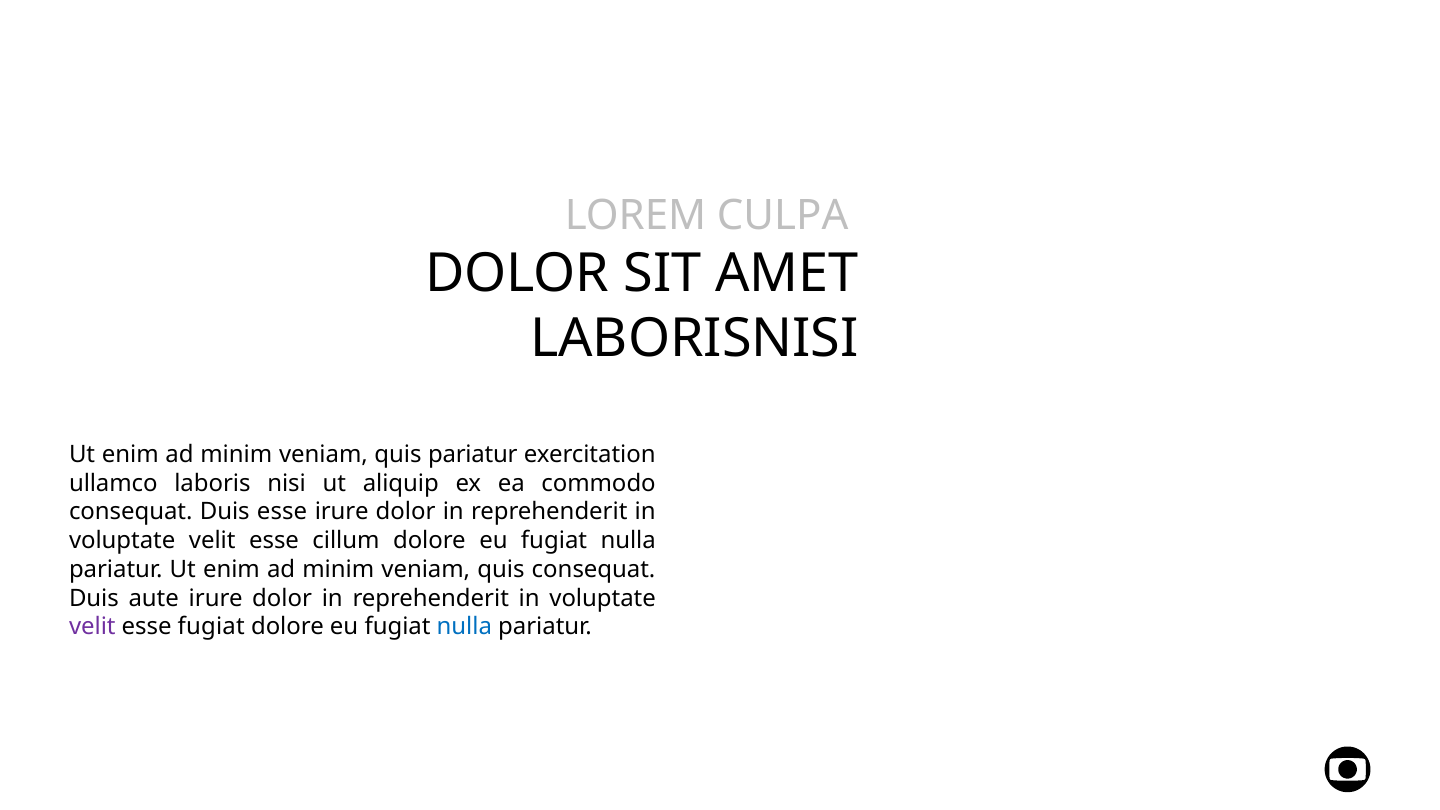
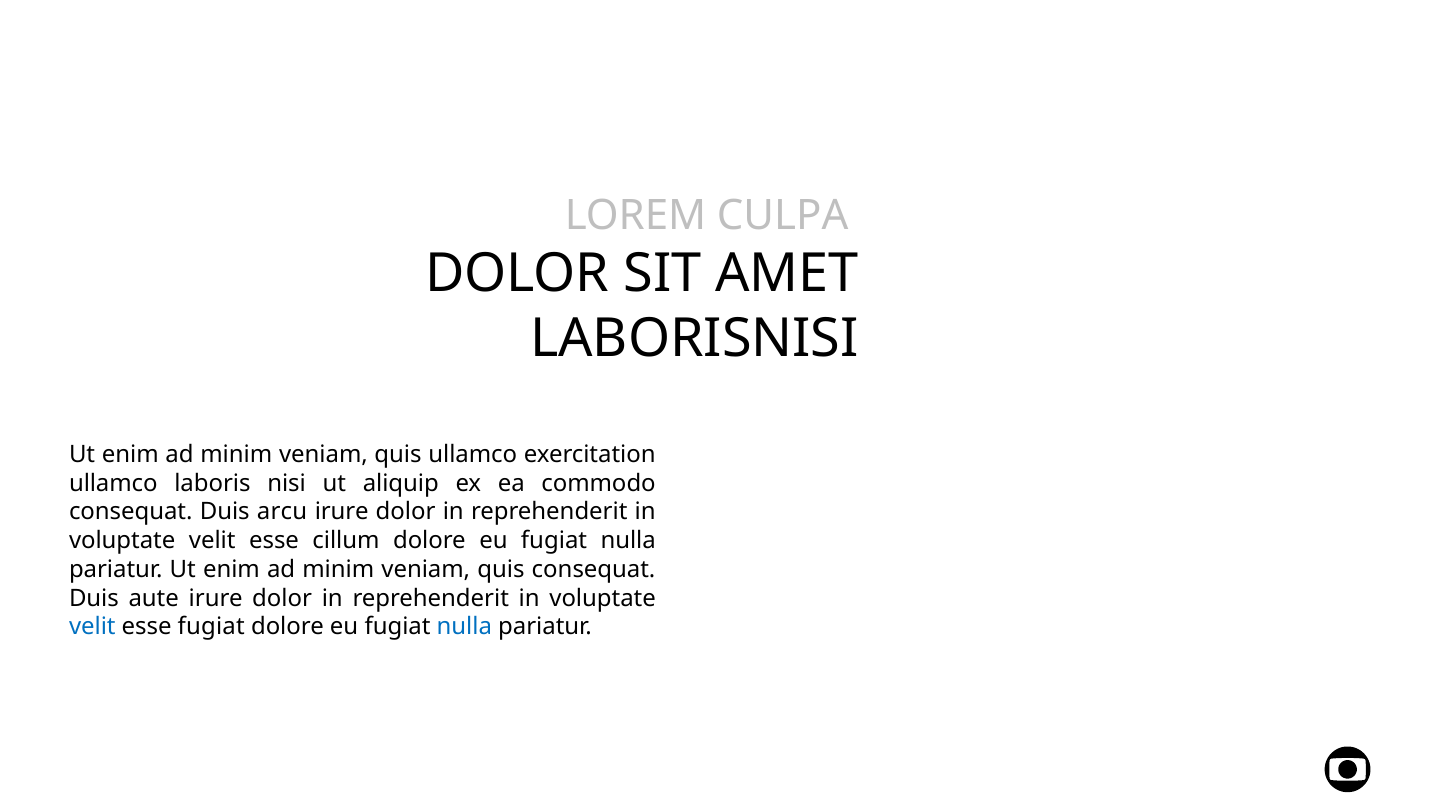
quis pariatur: pariatur -> ullamco (473, 454)
Duis esse: esse -> arcu (282, 512)
velit colour: purple -> blue (92, 627)
